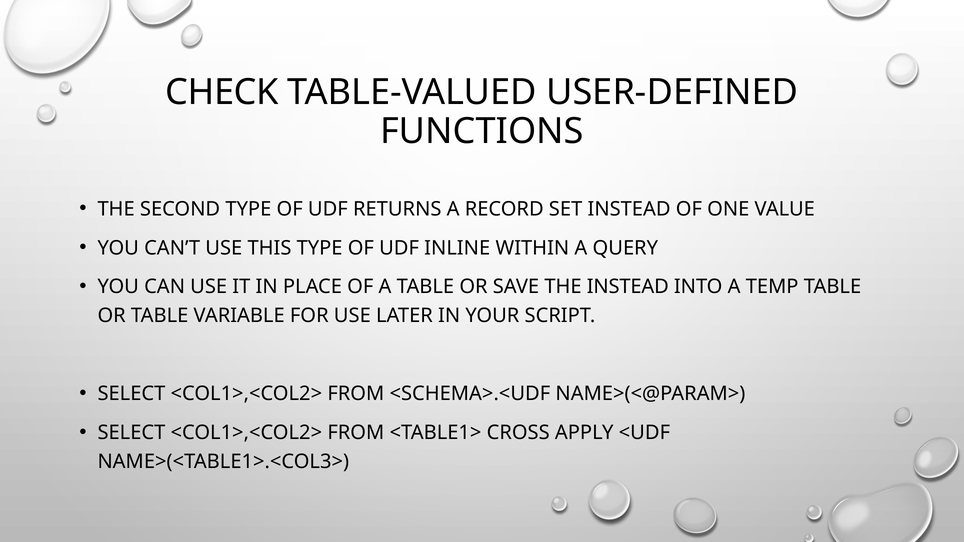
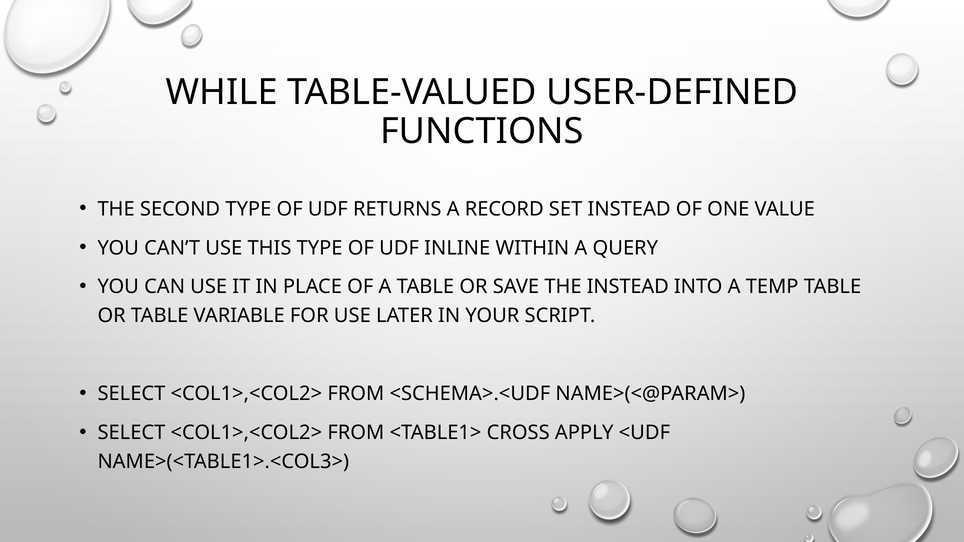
CHECK: CHECK -> WHILE (222, 92)
